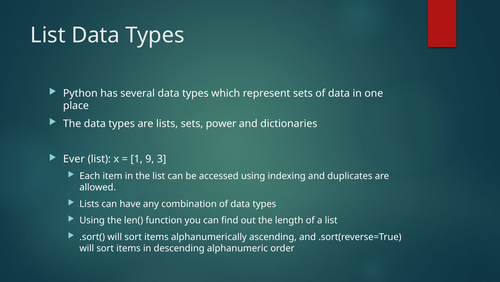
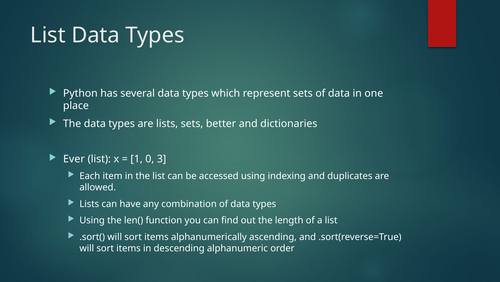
power: power -> better (221, 123)
9: 9 -> 0 (150, 159)
